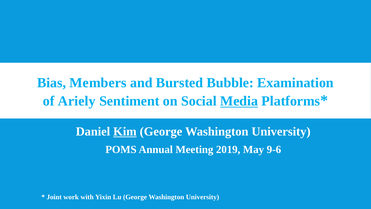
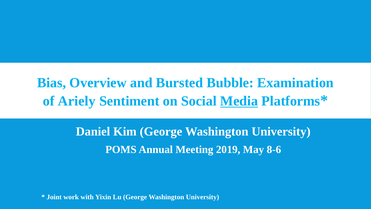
Members: Members -> Overview (98, 83)
Kim underline: present -> none (125, 131)
9-6: 9-6 -> 8-6 (274, 149)
